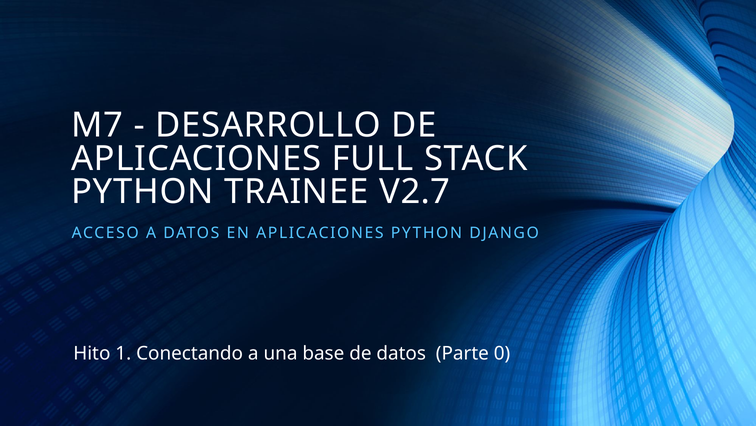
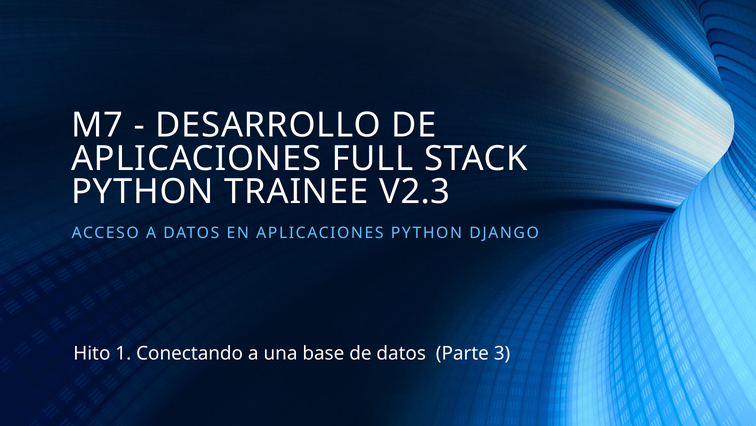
V2.7: V2.7 -> V2.3 (415, 192)
0: 0 -> 3 (502, 353)
